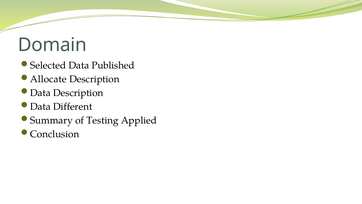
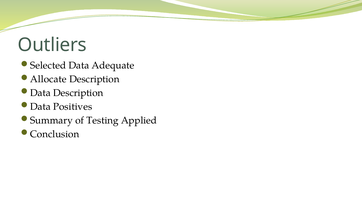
Domain: Domain -> Outliers (52, 45)
Published: Published -> Adequate (113, 65)
Different: Different -> Positives (73, 107)
